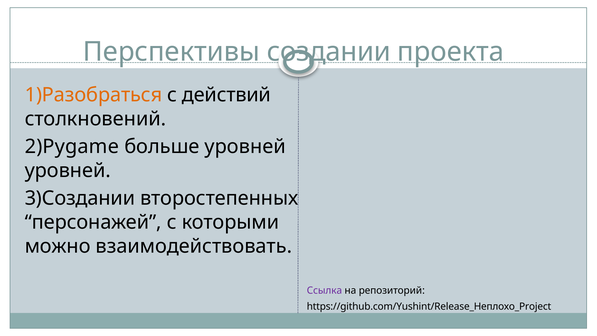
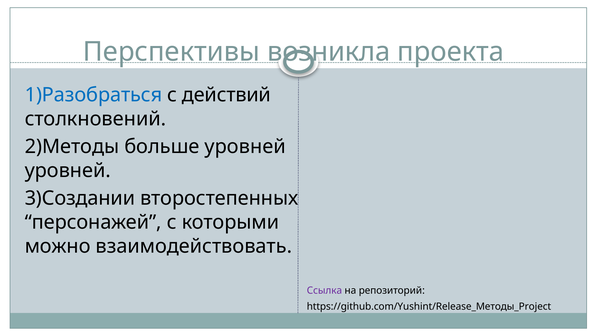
создании: создании -> возникла (329, 52)
1)Разобраться colour: orange -> blue (93, 95)
2)Pygame: 2)Pygame -> 2)Методы (72, 147)
https://github.com/Yushint/Release_Неплохо_Project: https://github.com/Yushint/Release_Неплохо_Project -> https://github.com/Yushint/Release_Методы_Project (429, 306)
